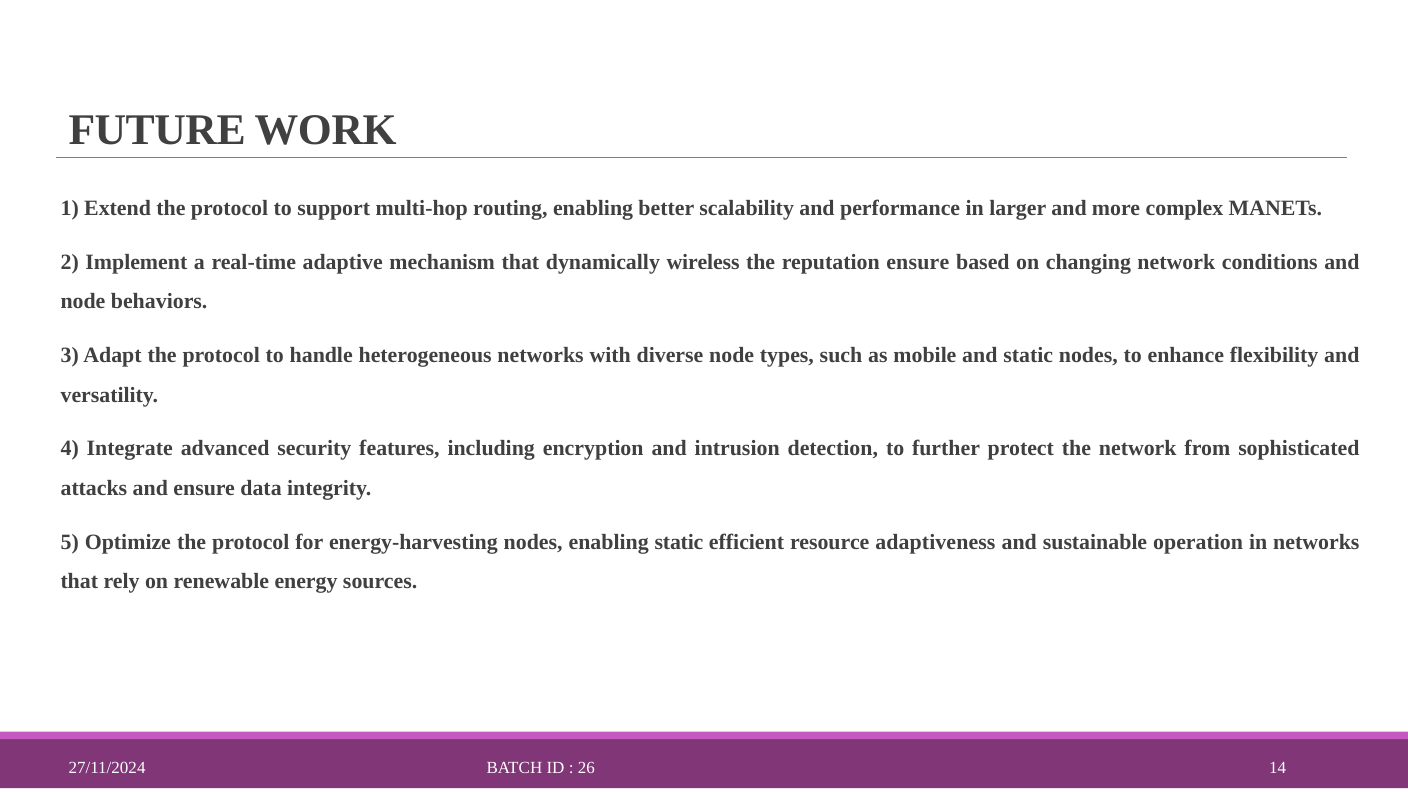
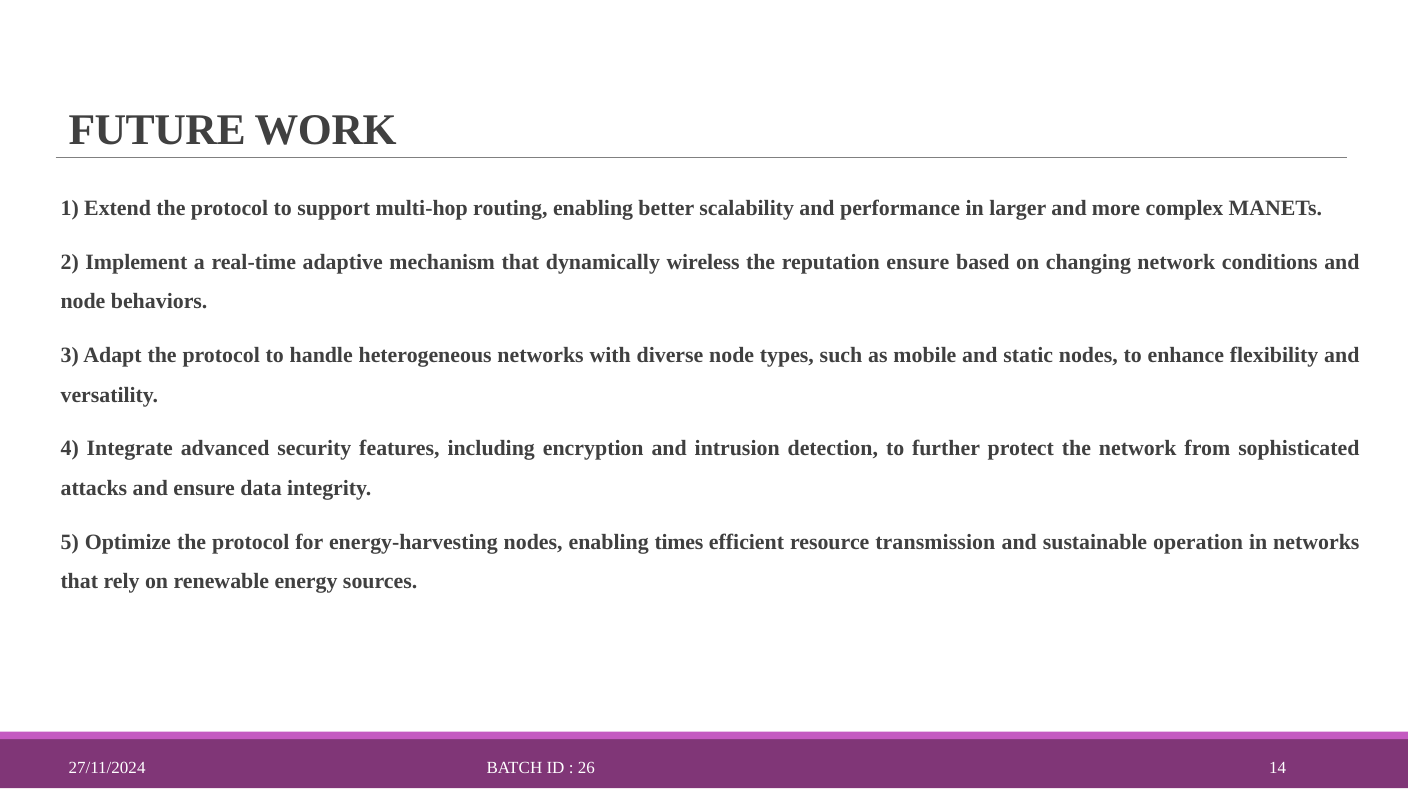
enabling static: static -> times (679, 542)
adaptiveness: adaptiveness -> transmission (935, 542)
